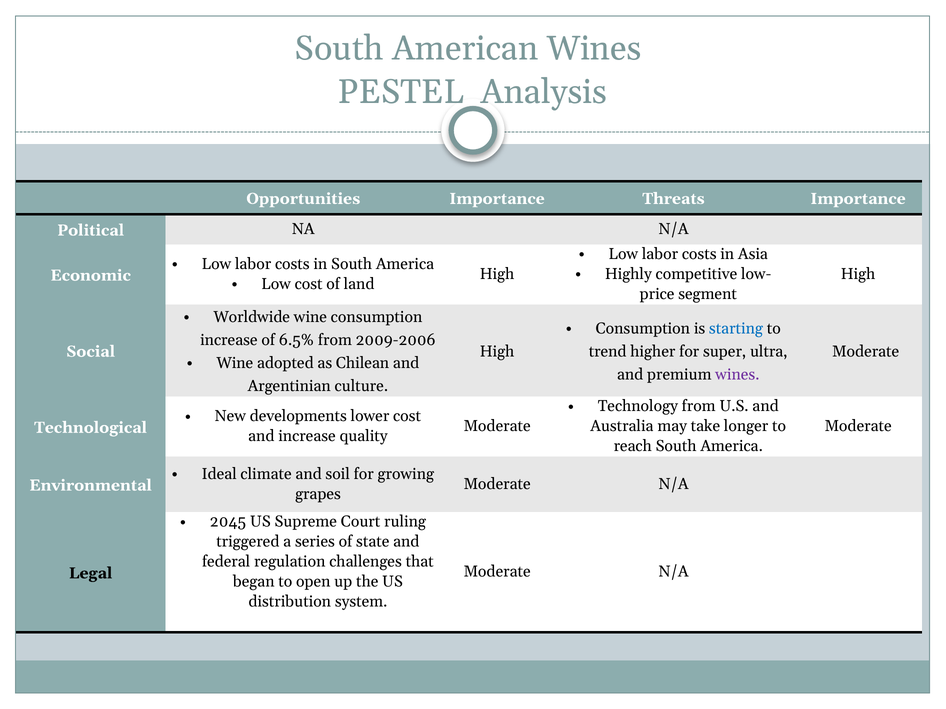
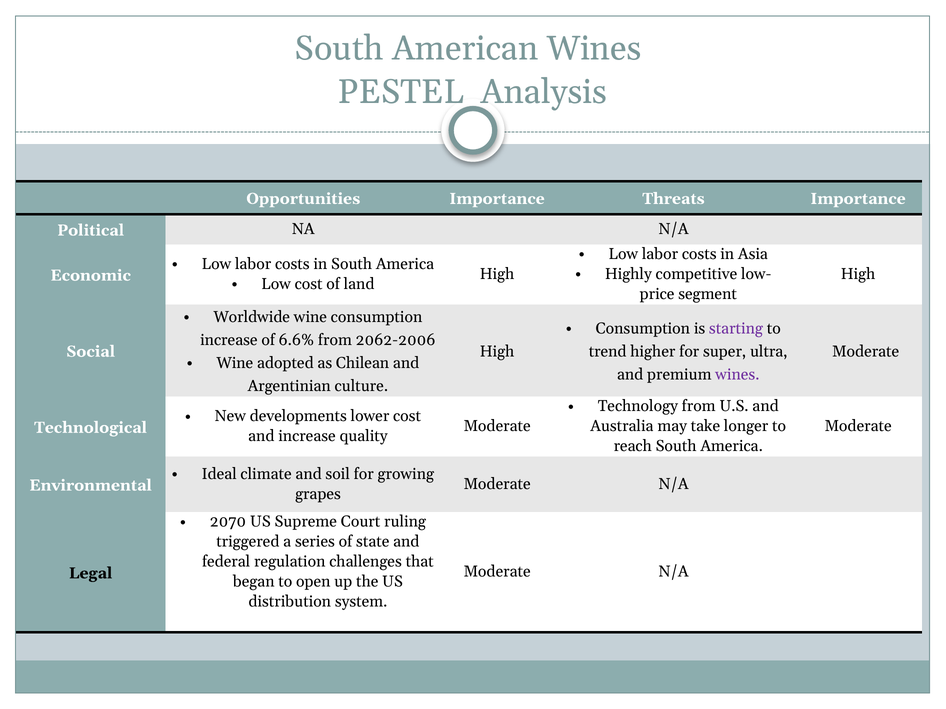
starting colour: blue -> purple (736, 329)
6.5%: 6.5% -> 6.6% (296, 340)
2009-2006: 2009-2006 -> 2062-2006 (396, 340)
2045: 2045 -> 2070 (228, 522)
